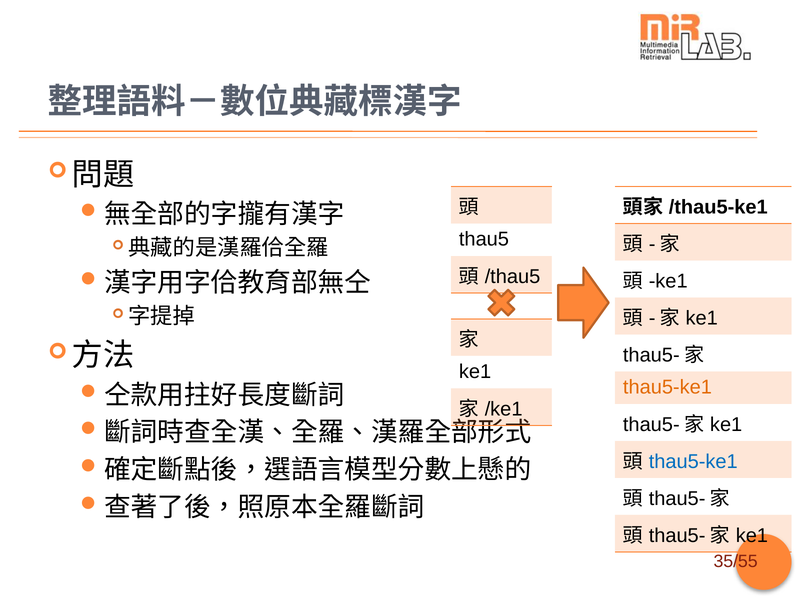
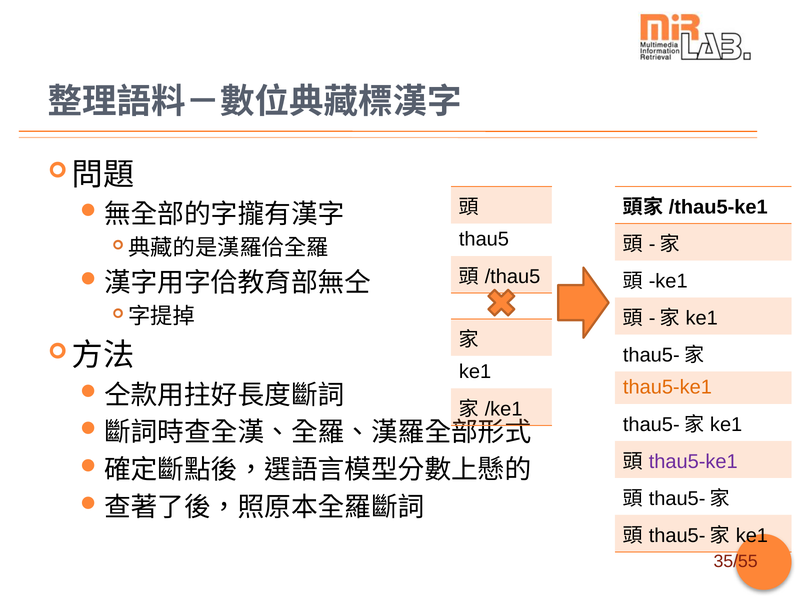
thau5-ke1 colour: blue -> purple (693, 462)
